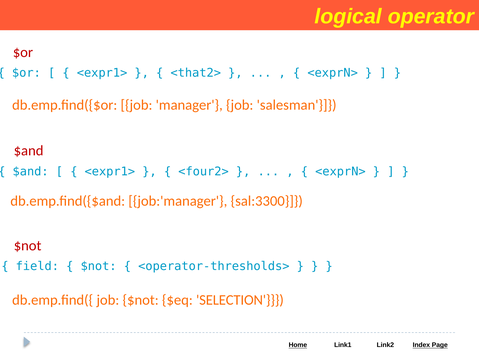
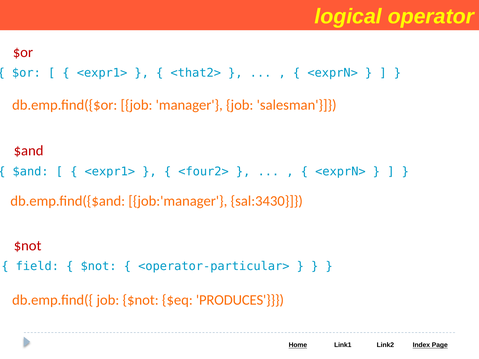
sal:3300: sal:3300 -> sal:3430 (267, 201)
<operator-thresholds>: <operator-thresholds> -> <operator-particular> (214, 266)
SELECTION: SELECTION -> PRODUCES (240, 300)
